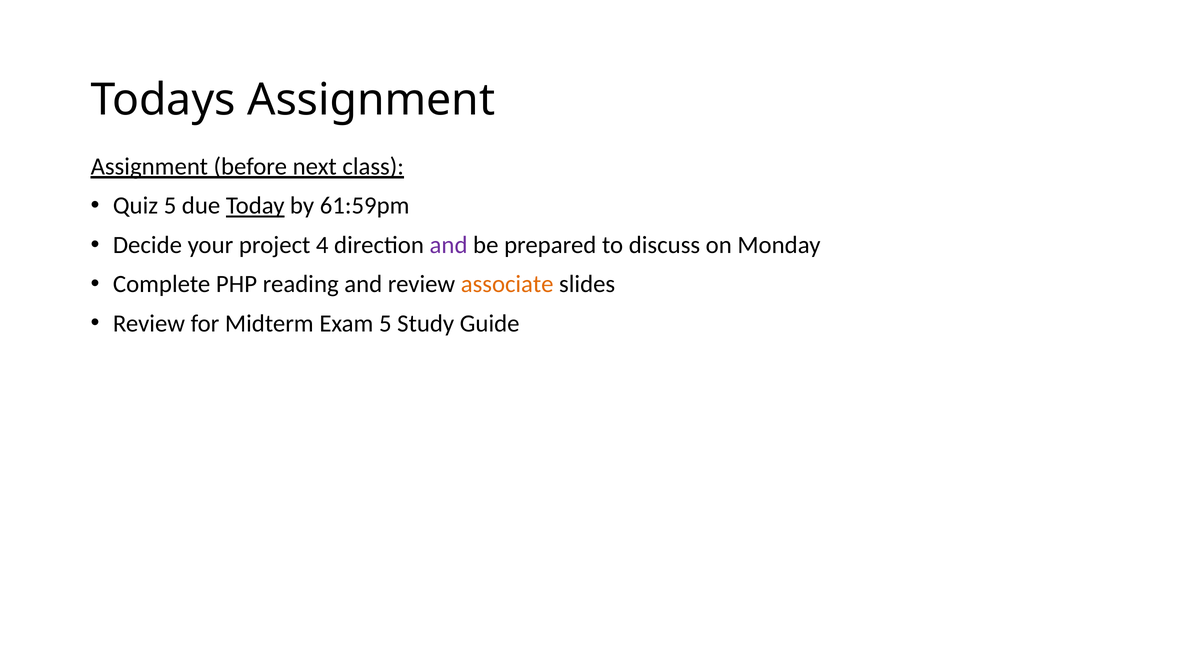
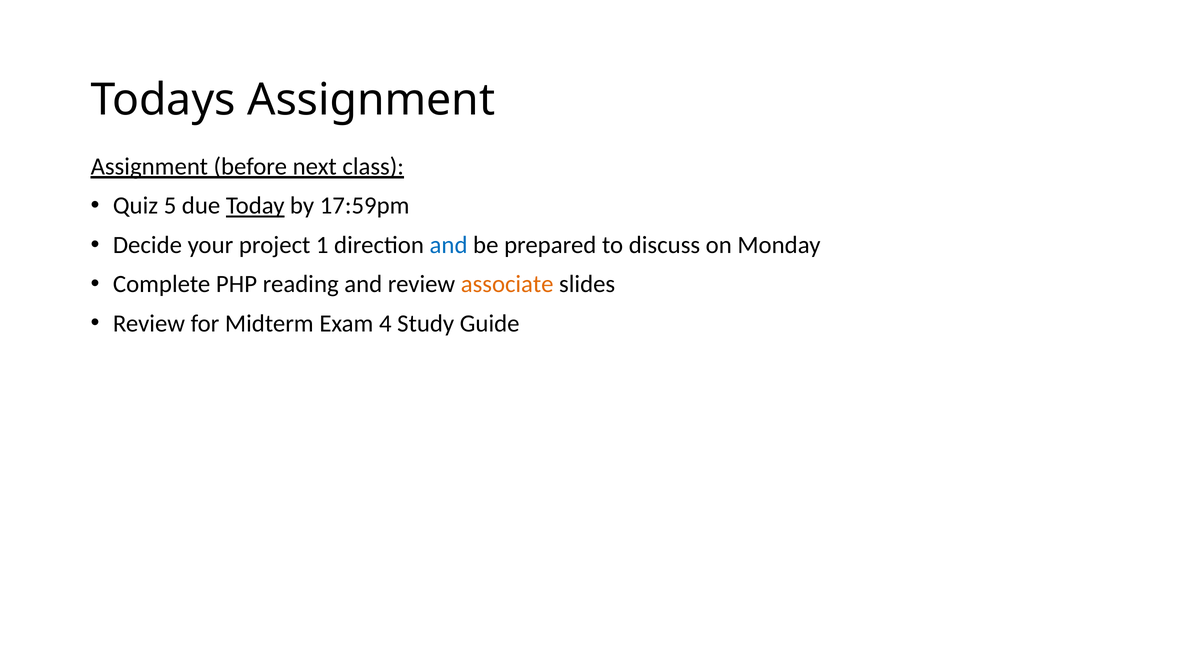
61:59pm: 61:59pm -> 17:59pm (365, 206)
4: 4 -> 1 (322, 245)
and colour: purple -> blue (449, 245)
Exam 5: 5 -> 4 (385, 323)
